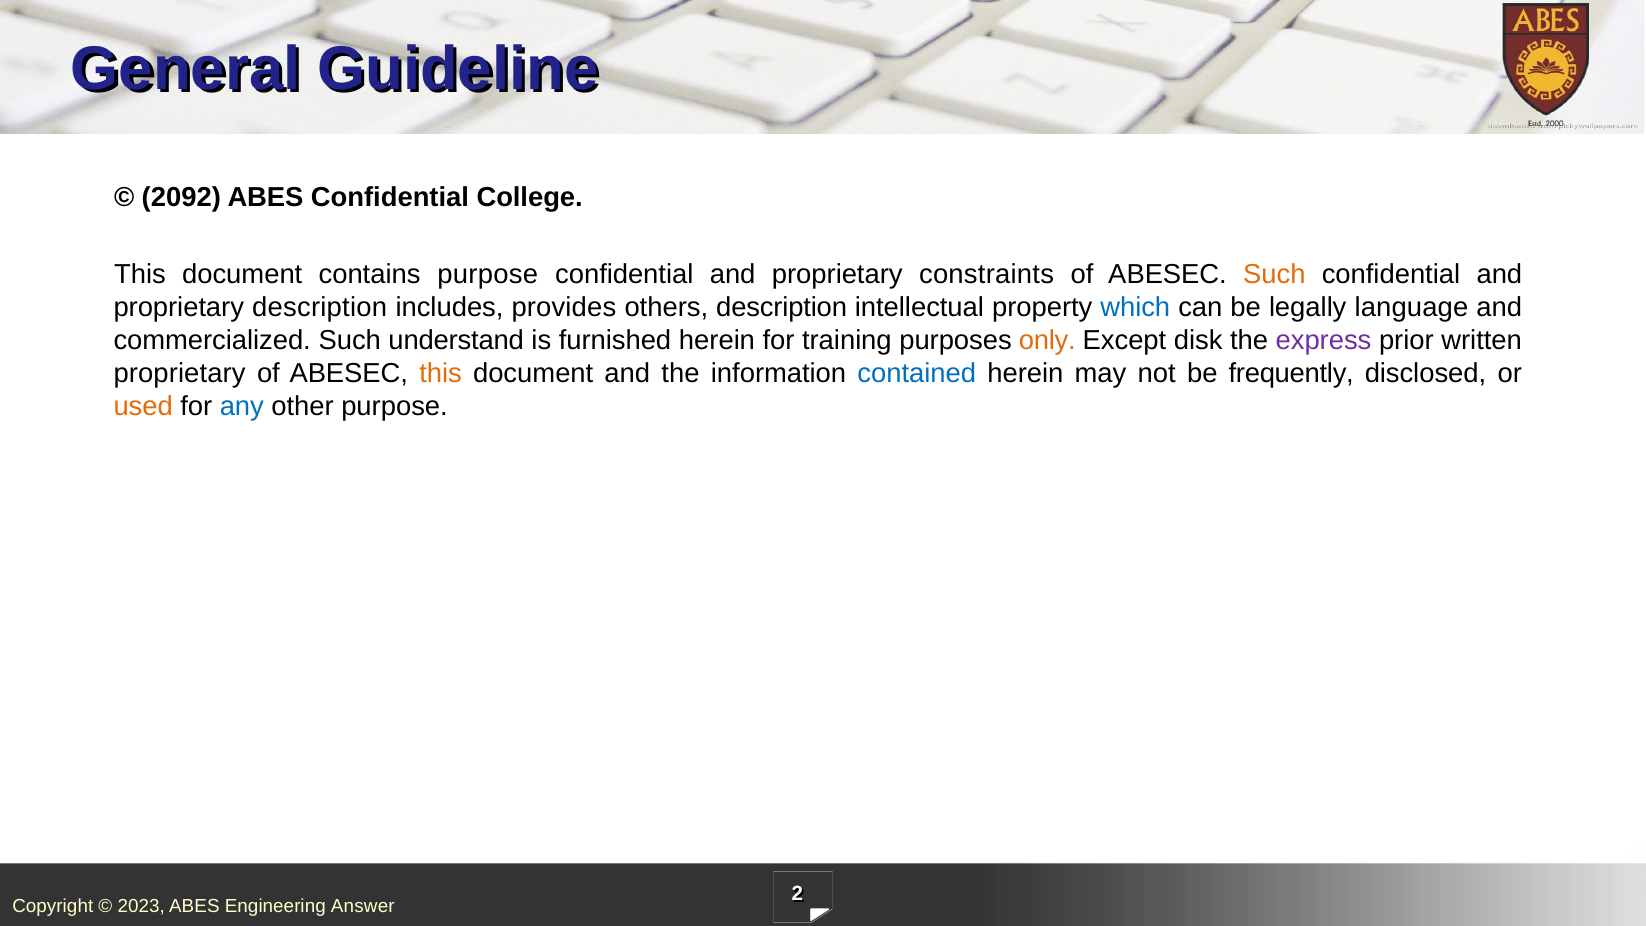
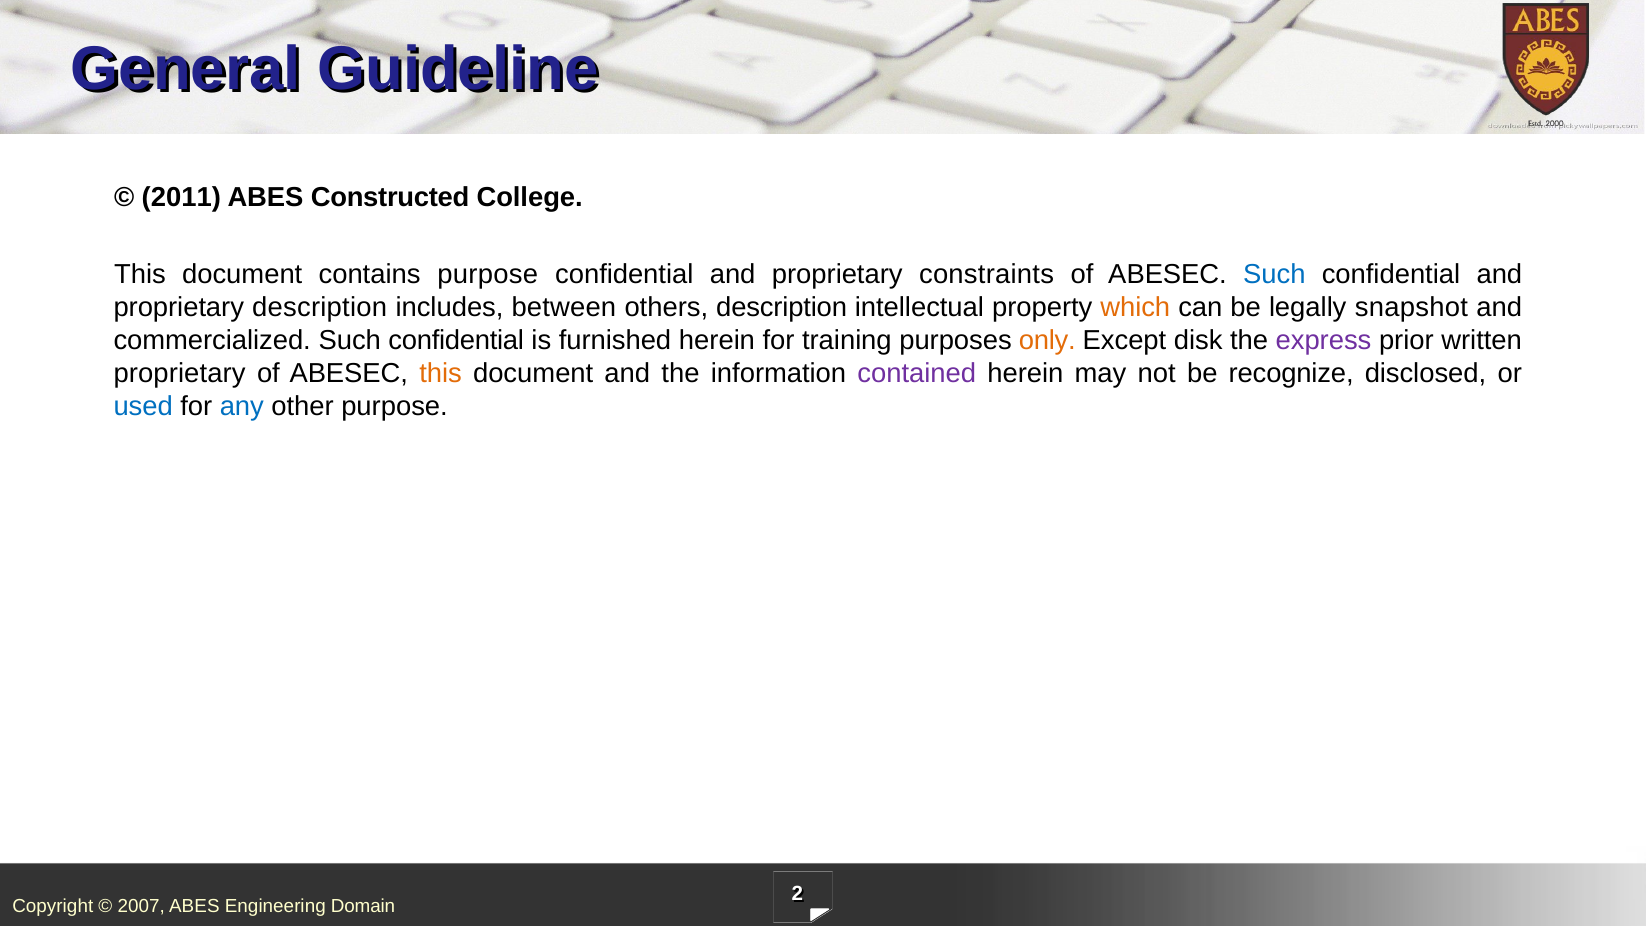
2092: 2092 -> 2011 (181, 198)
ABES Confidential: Confidential -> Constructed (390, 198)
Such colour: orange -> blue (1274, 274)
provides: provides -> between (564, 307)
which colour: blue -> orange (1135, 307)
language: language -> snapshot (1411, 307)
commercialized Such understand: understand -> confidential (456, 340)
contained colour: blue -> purple (917, 373)
frequently: frequently -> recognize (1291, 373)
used colour: orange -> blue (143, 406)
2023: 2023 -> 2007 (141, 906)
Answer: Answer -> Domain (363, 906)
